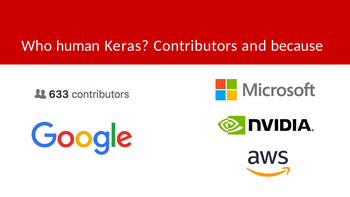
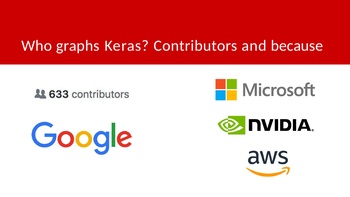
human: human -> graphs (78, 46)
